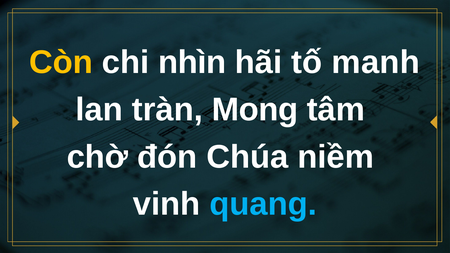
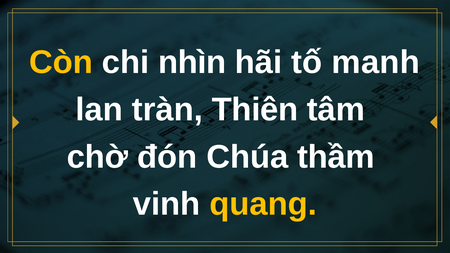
Mong: Mong -> Thiên (255, 110)
niềm: niềm -> thầm (336, 157)
quang colour: light blue -> yellow (263, 204)
